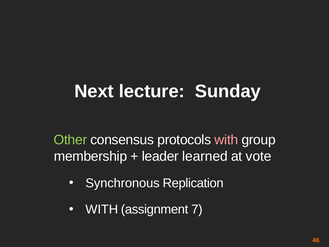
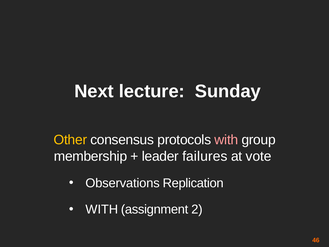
Other colour: light green -> yellow (70, 140)
learned: learned -> failures (205, 156)
Synchronous: Synchronous -> Observations (123, 183)
7: 7 -> 2 (197, 209)
